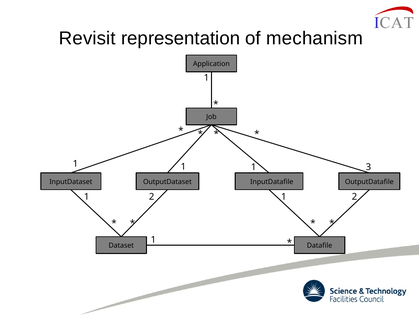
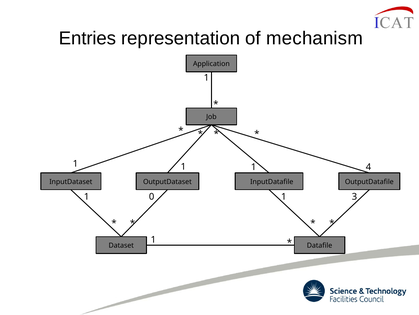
Revisit: Revisit -> Entries (88, 38)
3: 3 -> 4 (368, 167)
2: 2 -> 0 (152, 196)
2: 2 -> 3 (354, 196)
